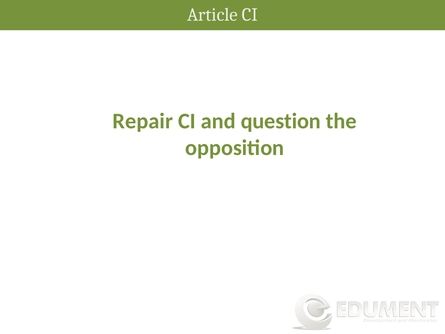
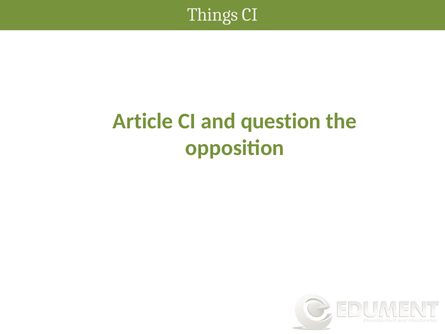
Article: Article -> Things (212, 15)
Repair: Repair -> Article (143, 121)
